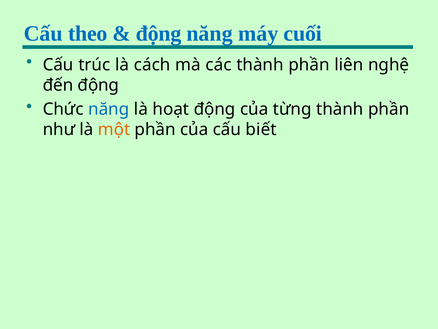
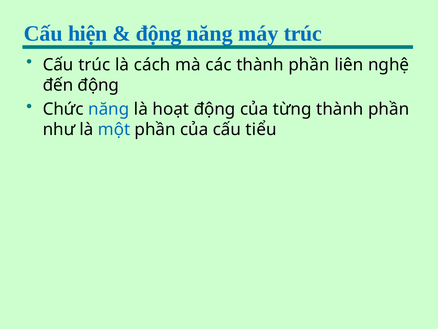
theo: theo -> hiện (88, 34)
máy cuối: cuối -> trúc (303, 34)
một colour: orange -> blue (114, 129)
biết: biết -> tiểu (261, 129)
